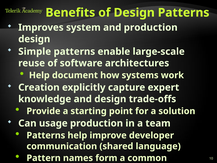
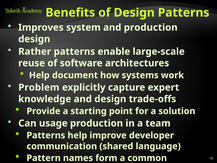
Simple: Simple -> Rather (35, 51)
Creation: Creation -> Problem (39, 87)
